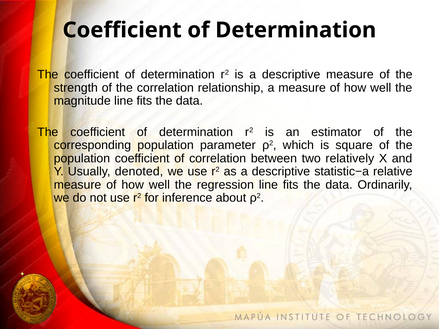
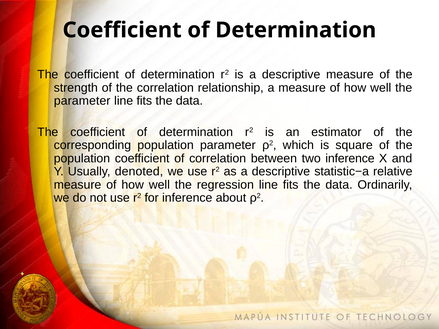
magnitude: magnitude -> parameter (82, 101)
two relatively: relatively -> inference (350, 158)
